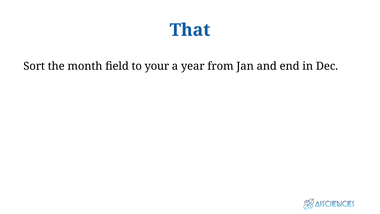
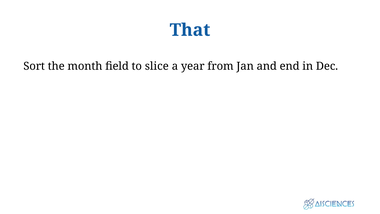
your: your -> slice (157, 66)
